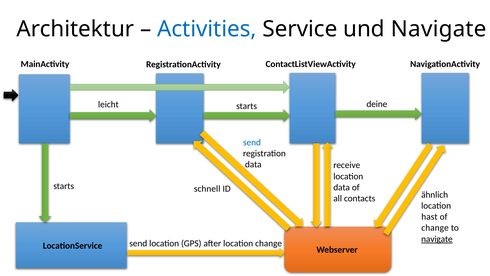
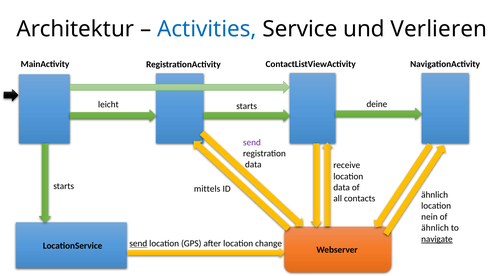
und Navigate: Navigate -> Verlieren (439, 29)
send colour: blue -> purple (252, 142)
schnell: schnell -> mittels (207, 189)
hast: hast -> nein (429, 217)
change: change -> ähnlich (435, 228)
send underline: none -> present (138, 243)
